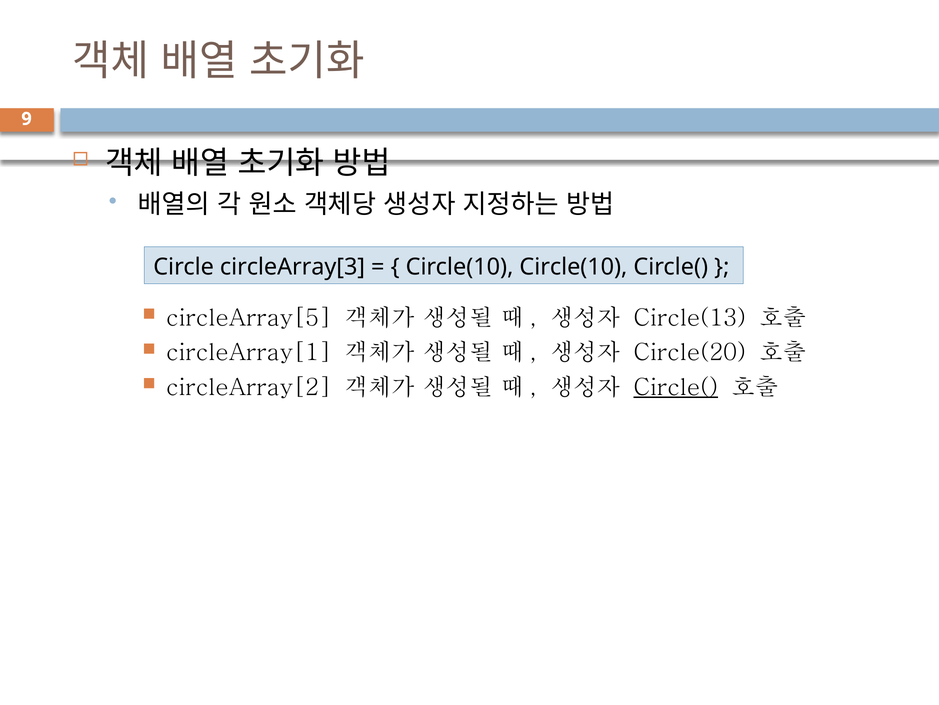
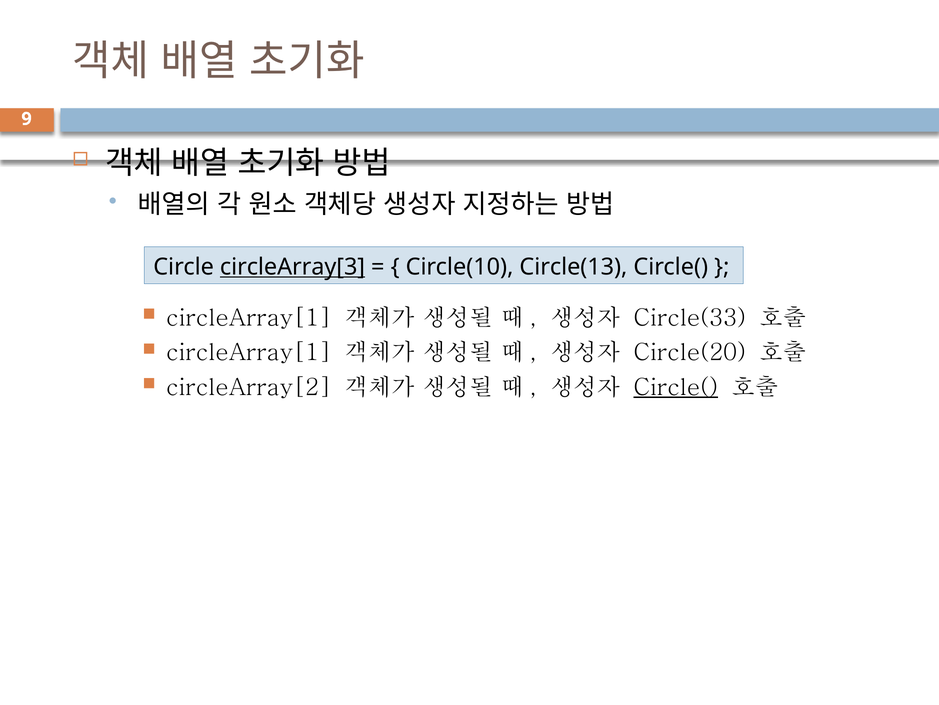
circleArray[3 underline: none -> present (293, 267)
Circle(10 Circle(10: Circle(10 -> Circle(13 (573, 267)
circleArray[5: circleArray[5 -> circleArray[1 (248, 318)
Circle(13: Circle(13 -> Circle(33 (690, 318)
